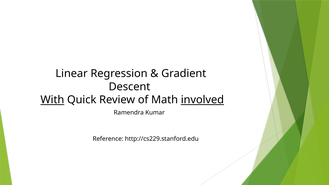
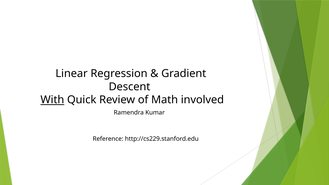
involved underline: present -> none (202, 100)
